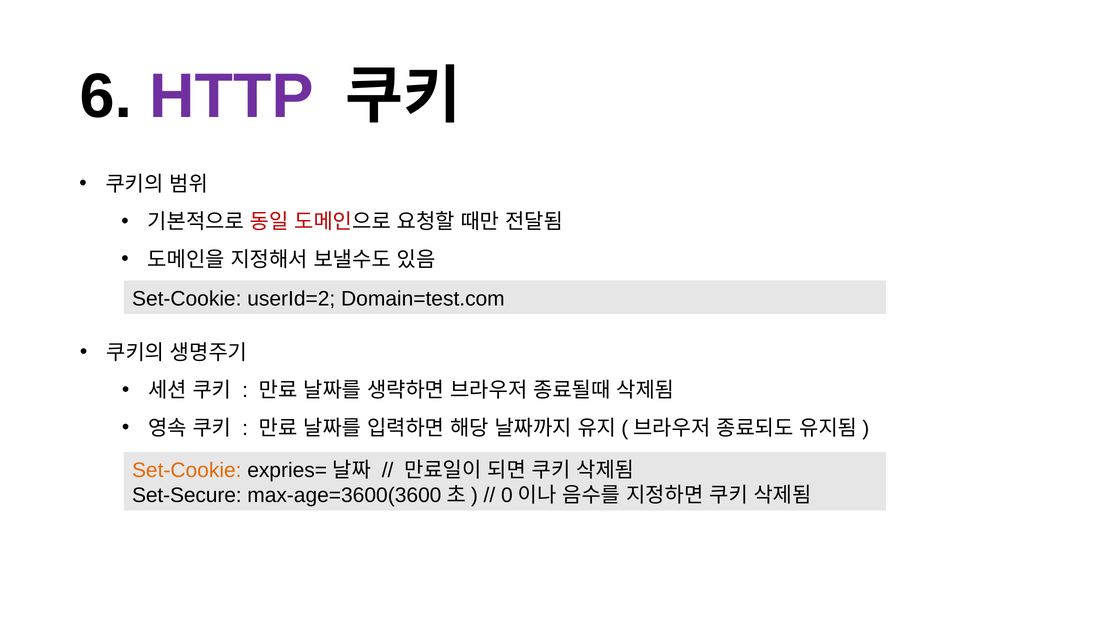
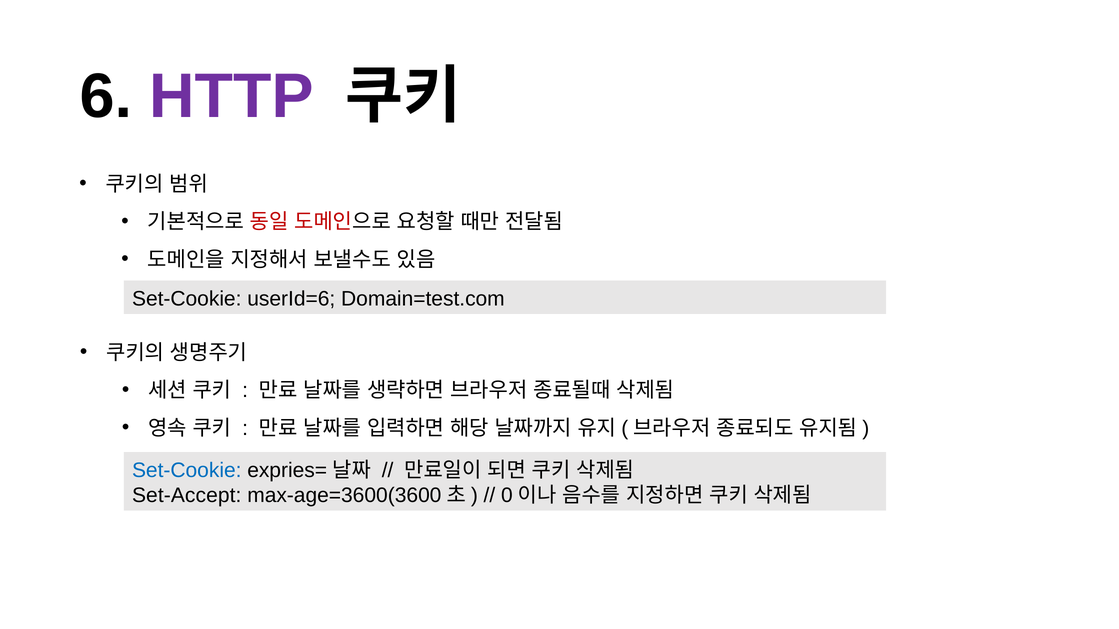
userId=2: userId=2 -> userId=6 (291, 299)
Set-Cookie colour: orange -> blue (187, 471)
Set-Secure: Set-Secure -> Set-Accept (187, 496)
